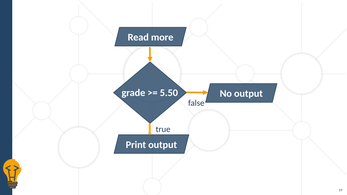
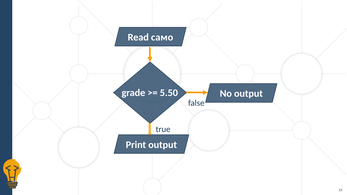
more: more -> само (162, 37)
